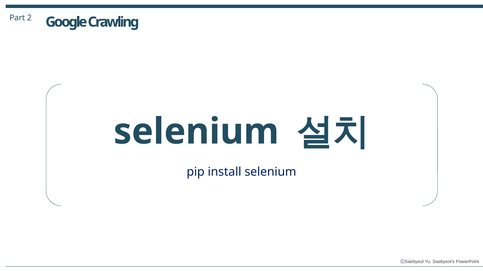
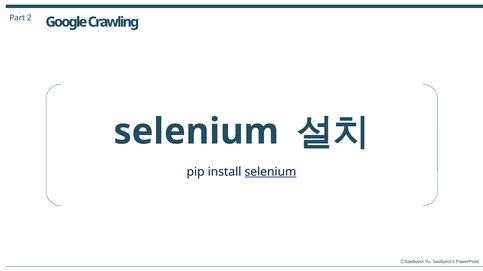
selenium underline: none -> present (270, 172)
